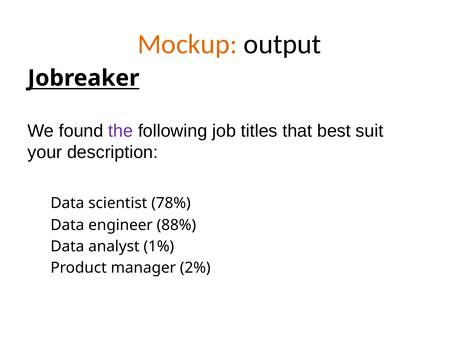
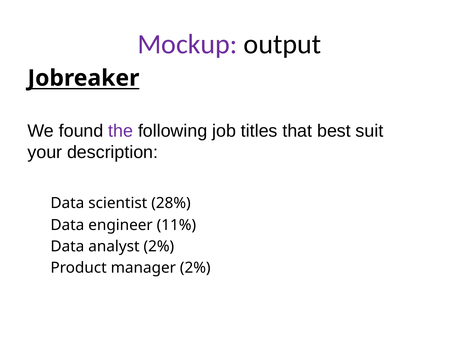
Mockup colour: orange -> purple (187, 44)
78%: 78% -> 28% (171, 203)
88%: 88% -> 11% (176, 225)
analyst 1%: 1% -> 2% (159, 247)
